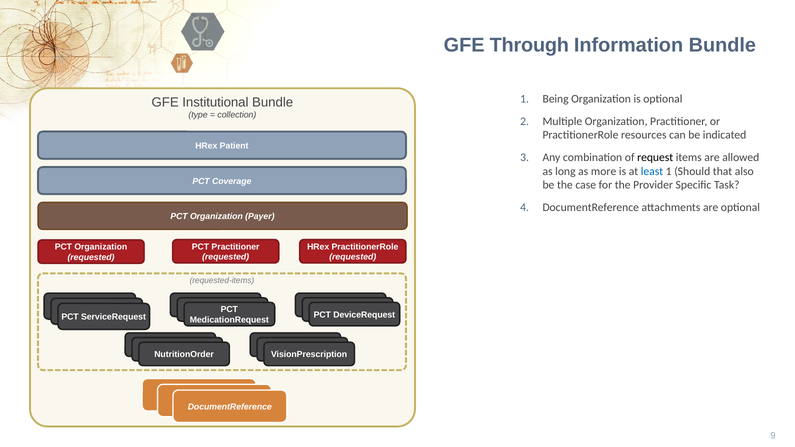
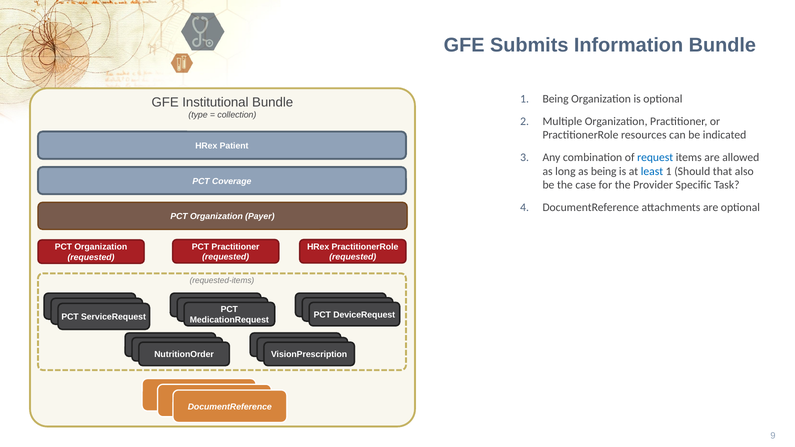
Through: Through -> Submits (529, 45)
request colour: black -> blue (655, 157)
as more: more -> being (604, 171)
